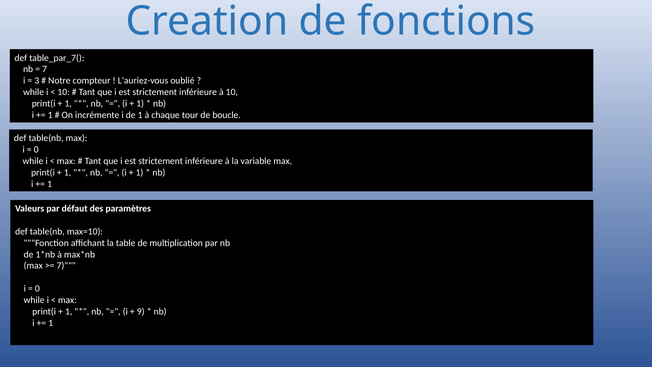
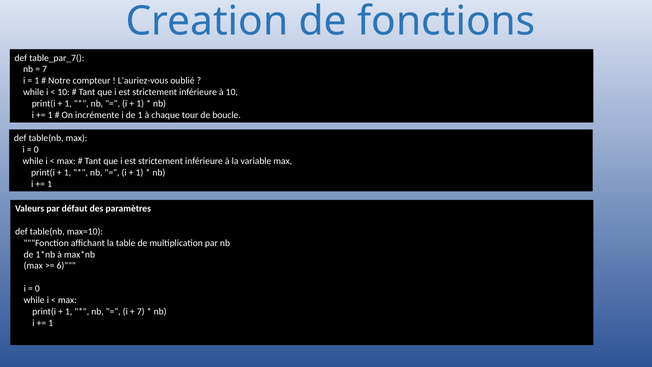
3: 3 -> 1 (37, 81)
7: 7 -> 6 (66, 266)
9: 9 -> 7 (141, 311)
